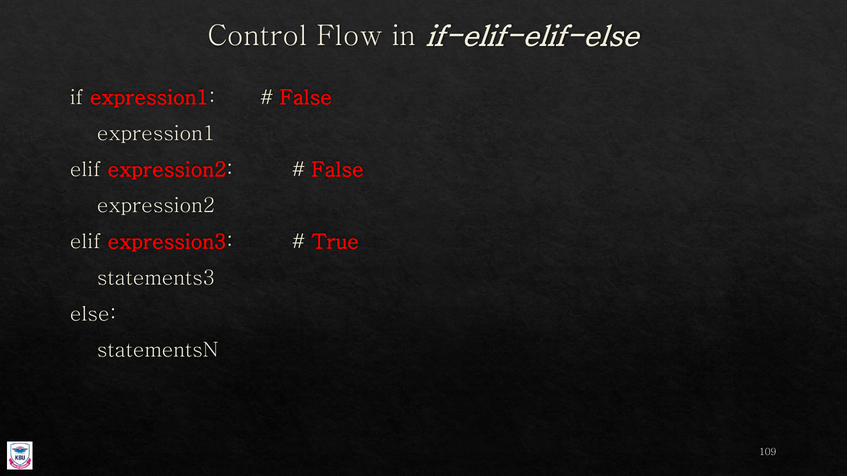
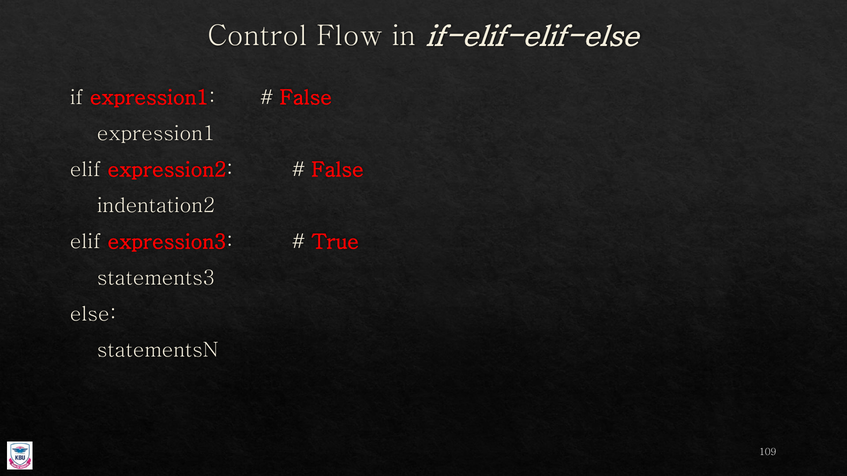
expression2: expression2 -> indentation2 (156, 206)
